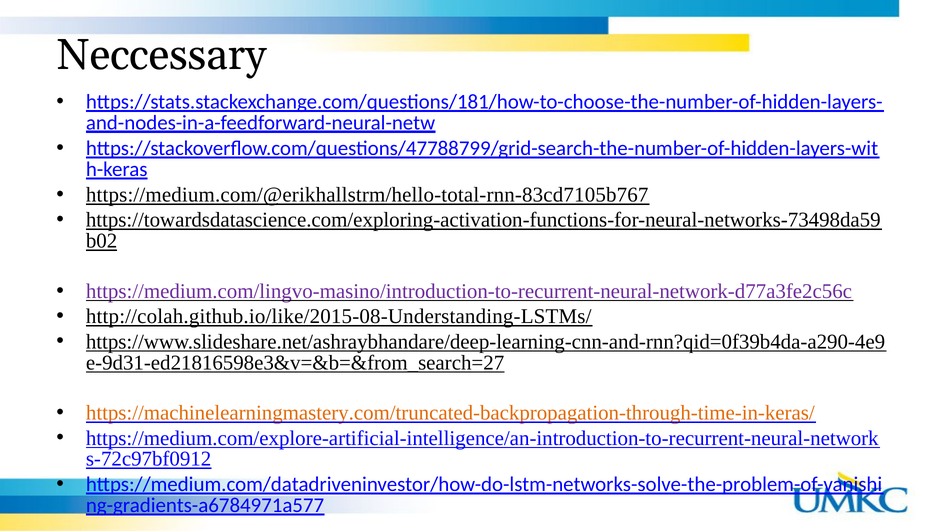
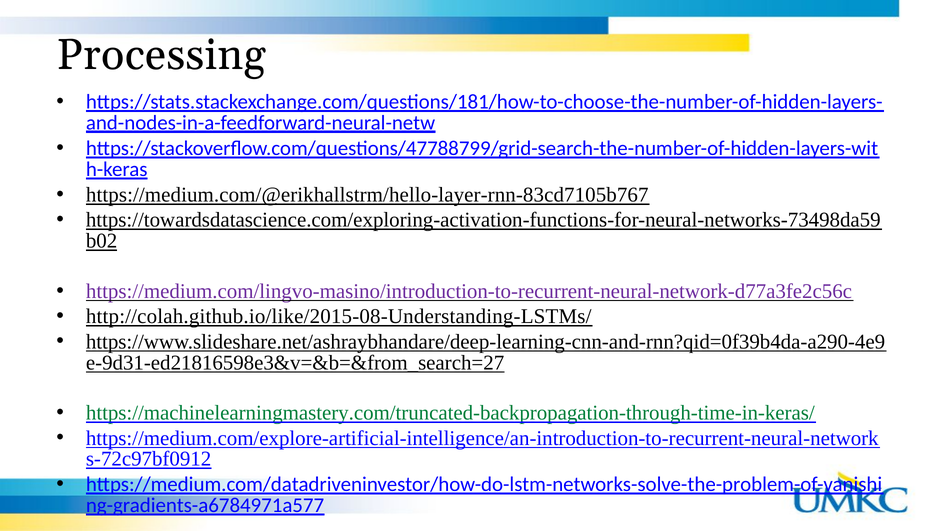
Neccessary: Neccessary -> Processing (161, 55)
https://medium.com/@erikhallstrm/hello-total-rnn-83cd7105b767: https://medium.com/@erikhallstrm/hello-total-rnn-83cd7105b767 -> https://medium.com/@erikhallstrm/hello-layer-rnn-83cd7105b767 (367, 195)
https://machinelearningmastery.com/truncated-backpropagation-through-time-in-keras/ colour: orange -> green (450, 413)
